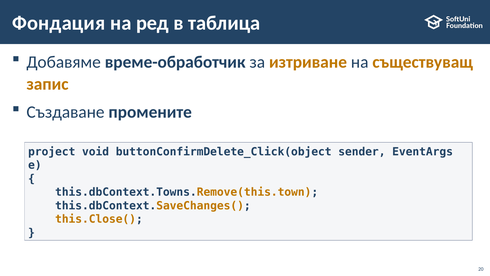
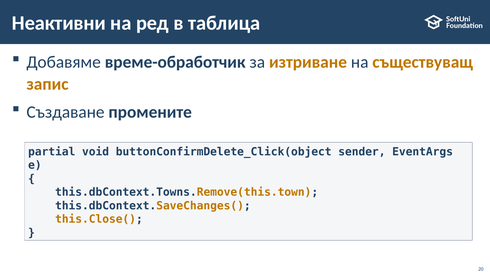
Фондация: Фондация -> Неактивни (59, 23)
project: project -> partial (52, 152)
